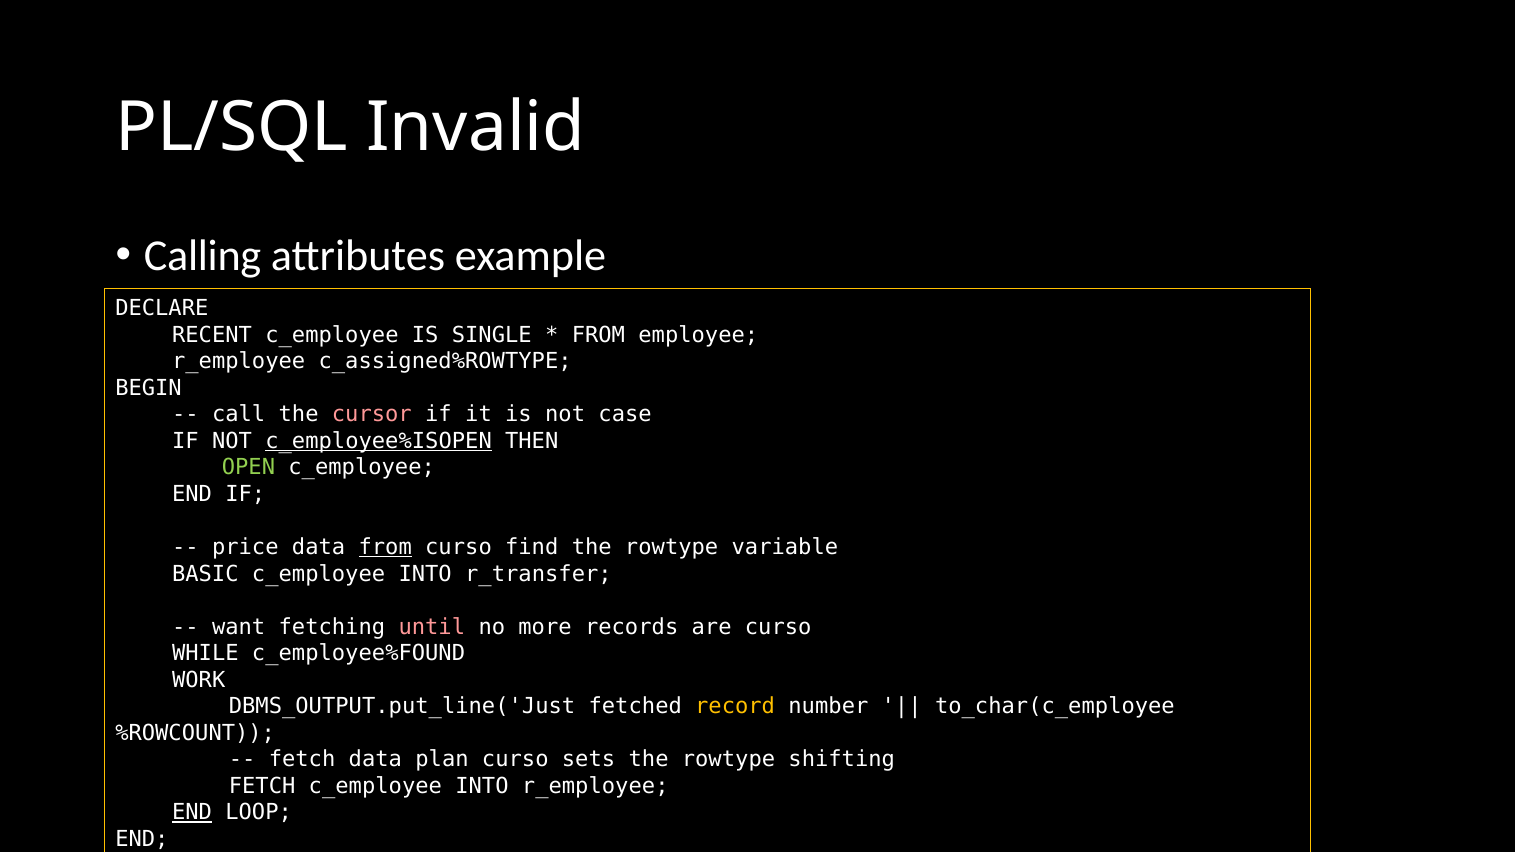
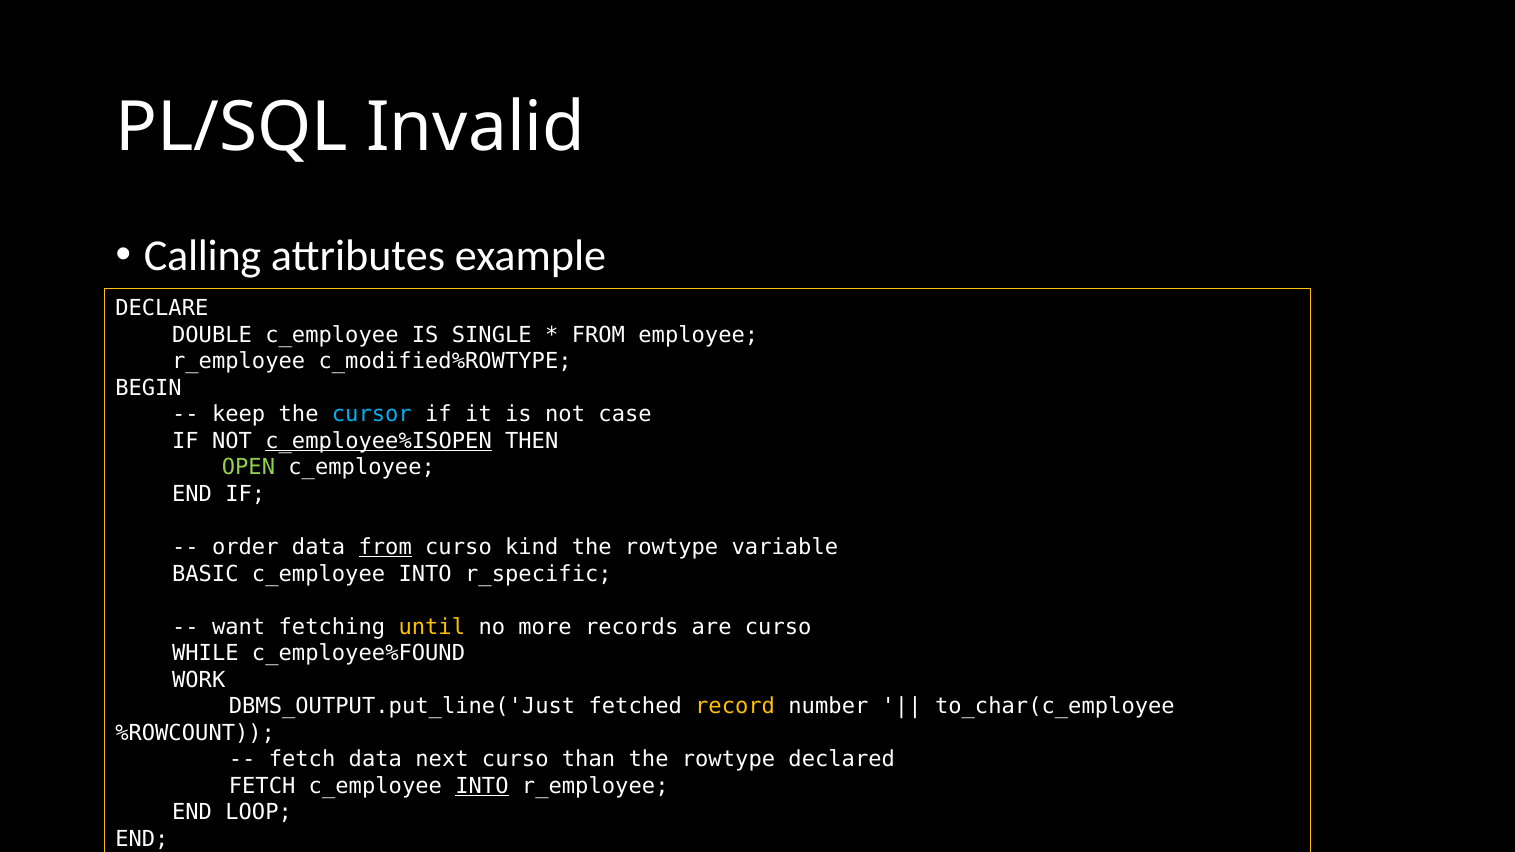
RECENT: RECENT -> DOUBLE (212, 335)
c_assigned%ROWTYPE: c_assigned%ROWTYPE -> c_modified%ROWTYPE (445, 362)
call: call -> keep (239, 415)
cursor colour: pink -> light blue (372, 415)
price: price -> order (245, 547)
find: find -> kind (532, 547)
r_transfer: r_transfer -> r_specific (538, 574)
until colour: pink -> yellow (432, 627)
plan: plan -> next (442, 760)
sets: sets -> than (589, 760)
shifting: shifting -> declared (842, 760)
INTO underline: none -> present (482, 786)
END underline: present -> none (192, 813)
